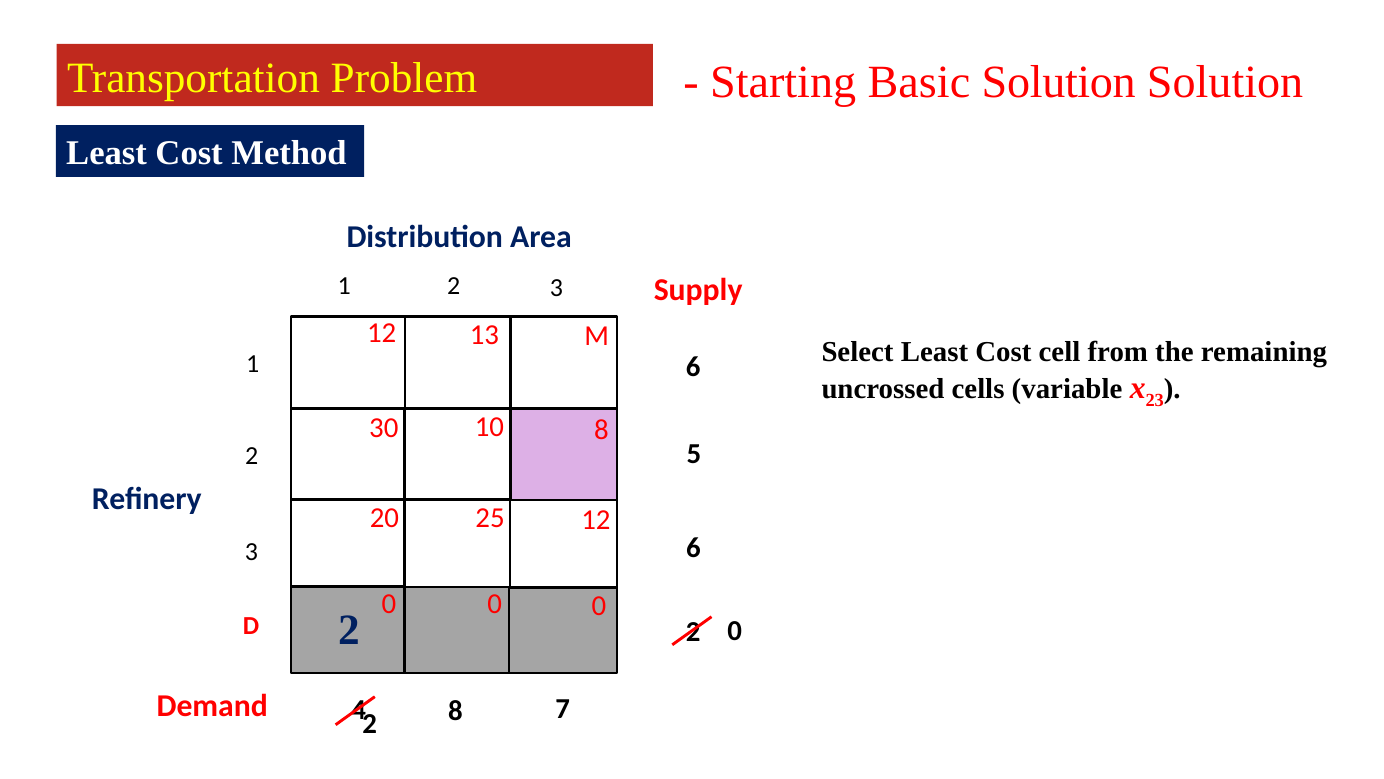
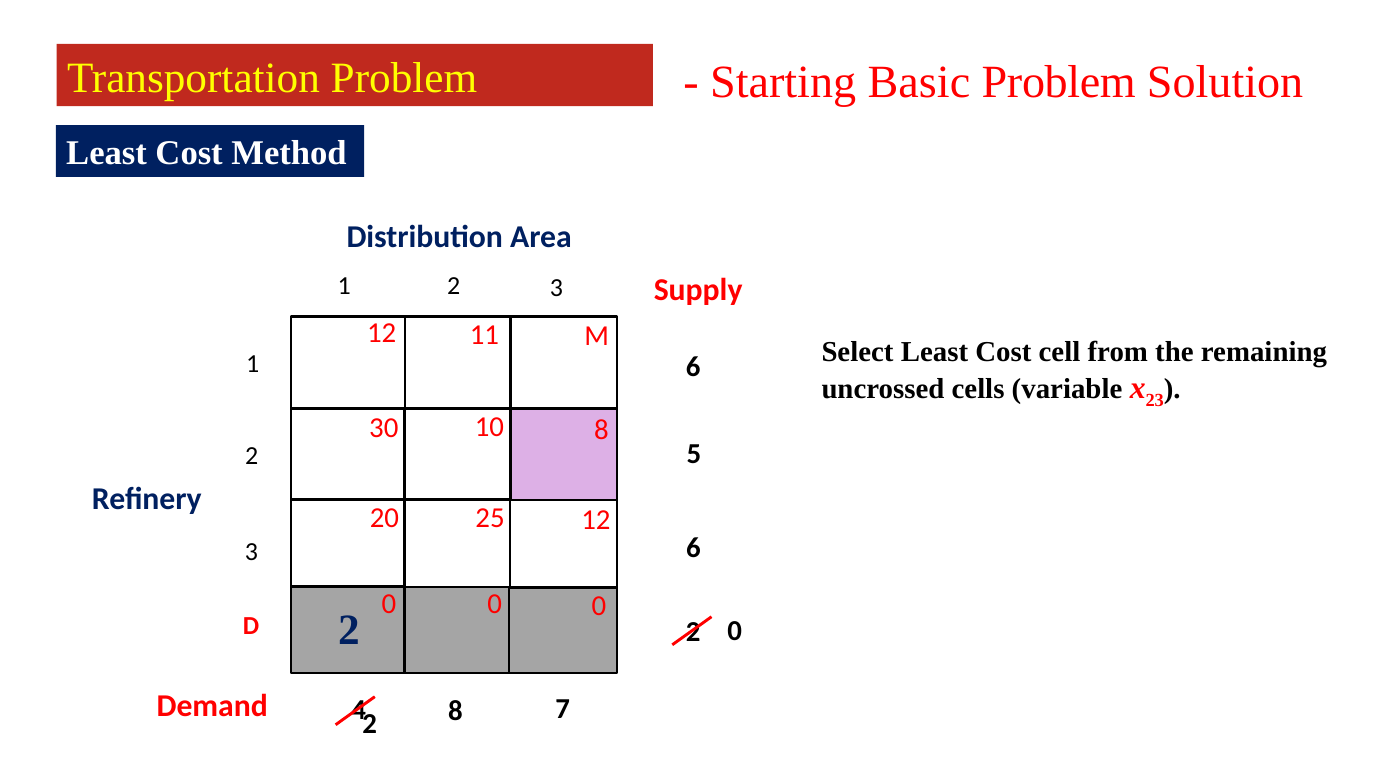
Basic Solution: Solution -> Problem (1059, 82)
13: 13 -> 11 (484, 335)
